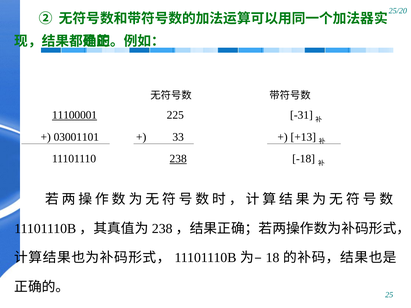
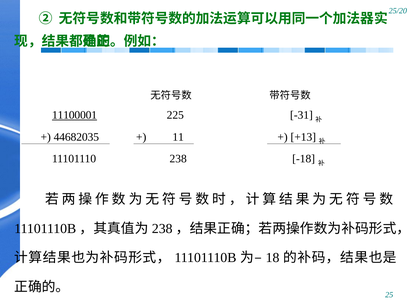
03001101: 03001101 -> 44682035 (76, 137)
33: 33 -> 11 (178, 137)
238 underline: present -> none (178, 159)
